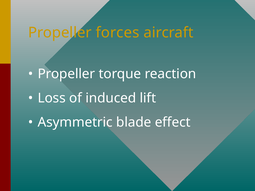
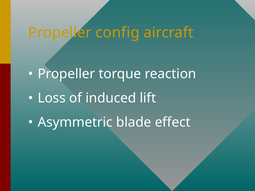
forces: forces -> config (118, 33)
